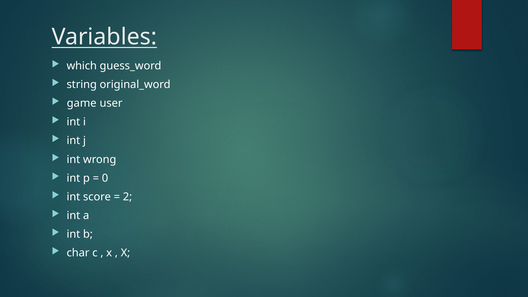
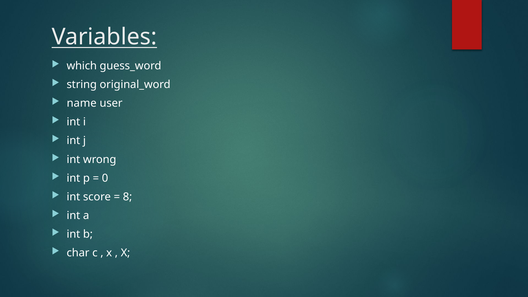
game: game -> name (82, 103)
2: 2 -> 8 (128, 197)
